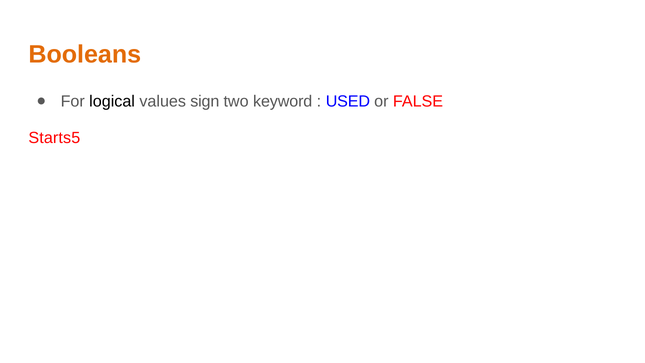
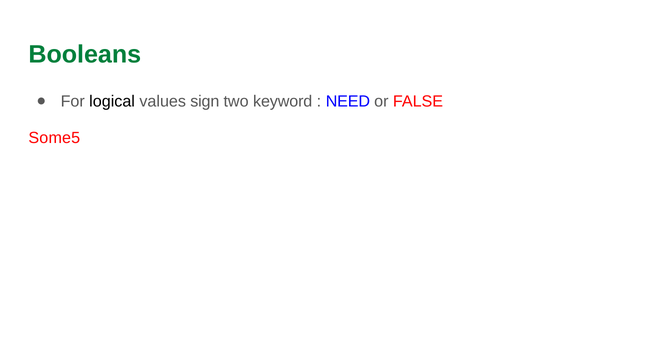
Booleans colour: orange -> green (85, 55)
USED: USED -> NEED (348, 101)
Starts5: Starts5 -> Some5 (54, 138)
